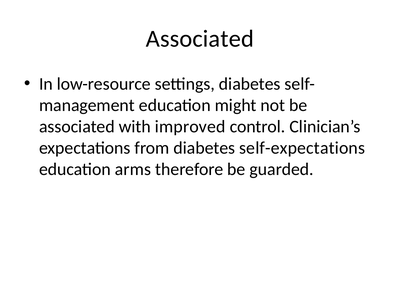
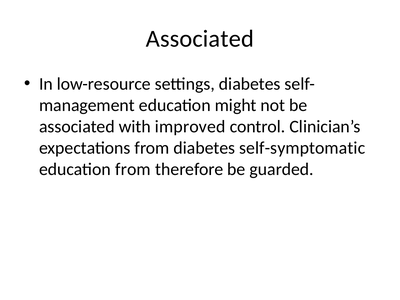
self-expectations: self-expectations -> self-symptomatic (302, 148)
education arms: arms -> from (133, 169)
